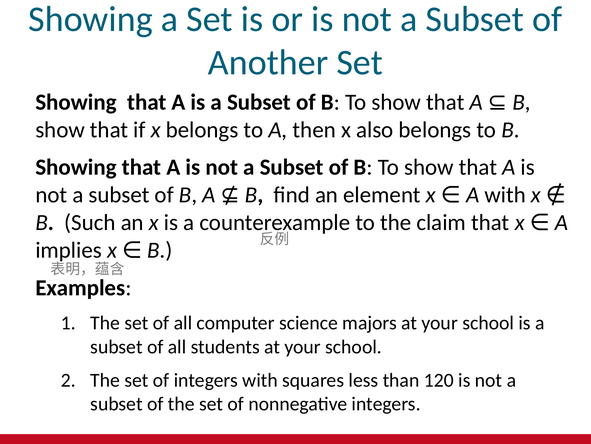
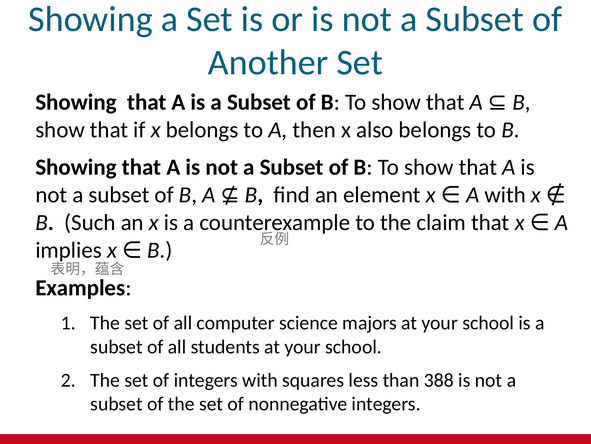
120: 120 -> 388 (439, 380)
